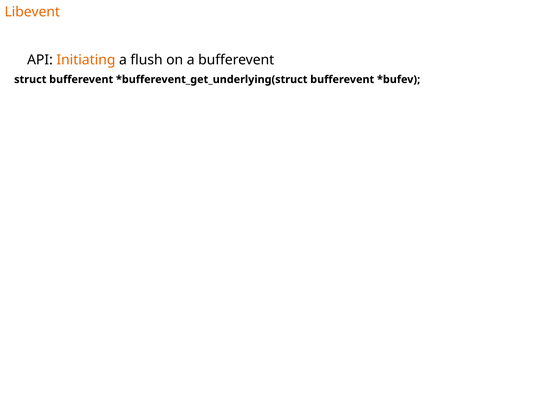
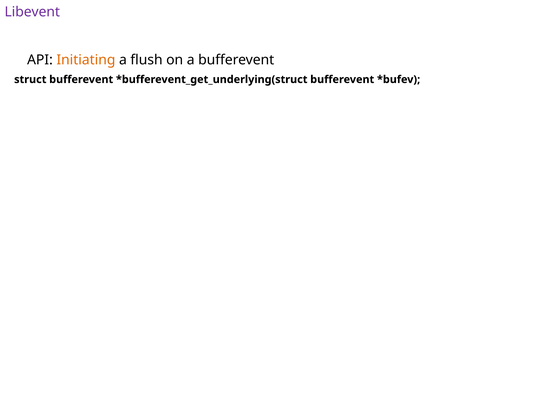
Libevent colour: orange -> purple (32, 12)
